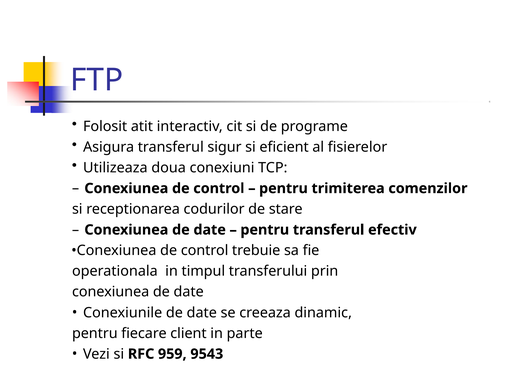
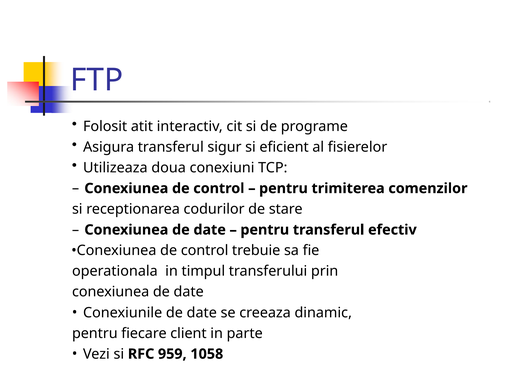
9543: 9543 -> 1058 (207, 354)
